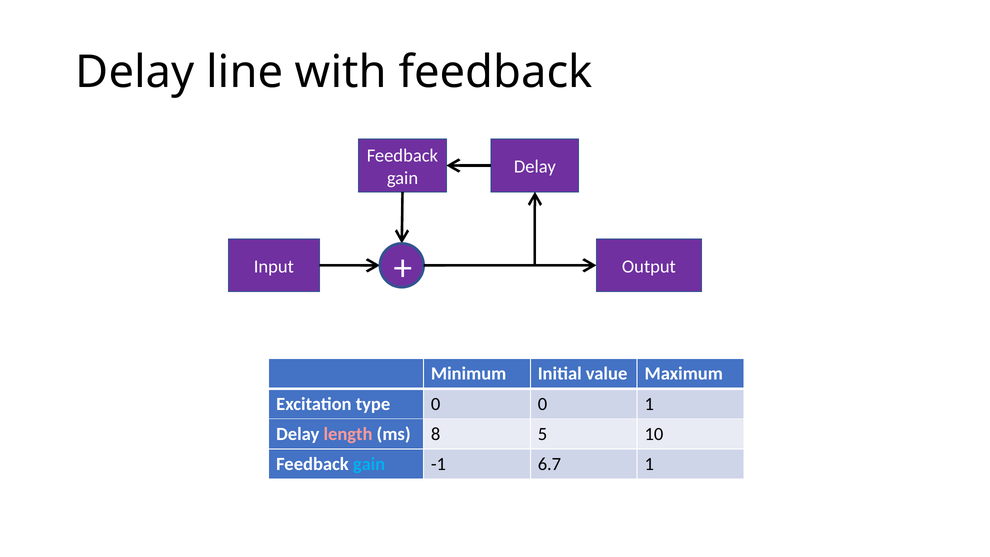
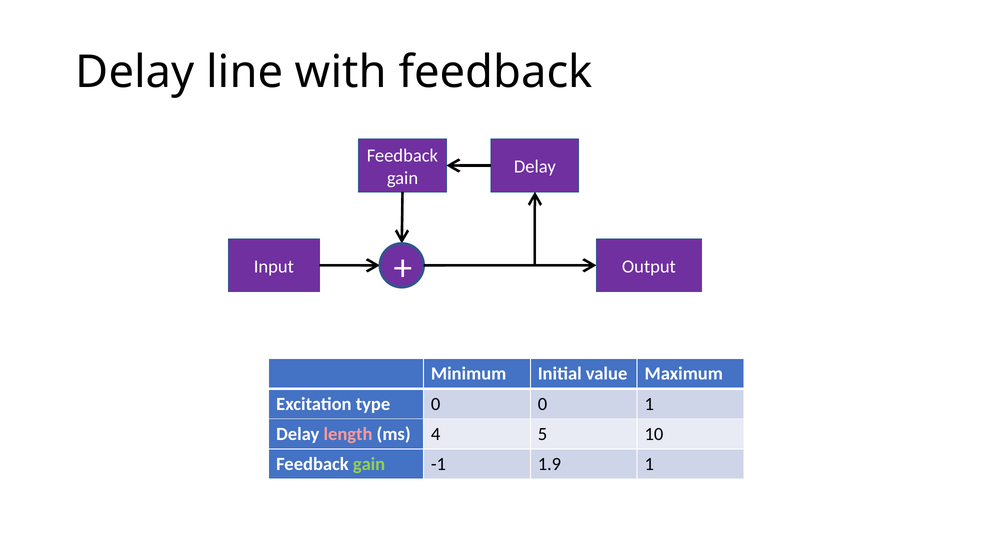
8: 8 -> 4 (436, 434)
gain colour: light blue -> light green (369, 464)
6.7: 6.7 -> 1.9 (549, 464)
